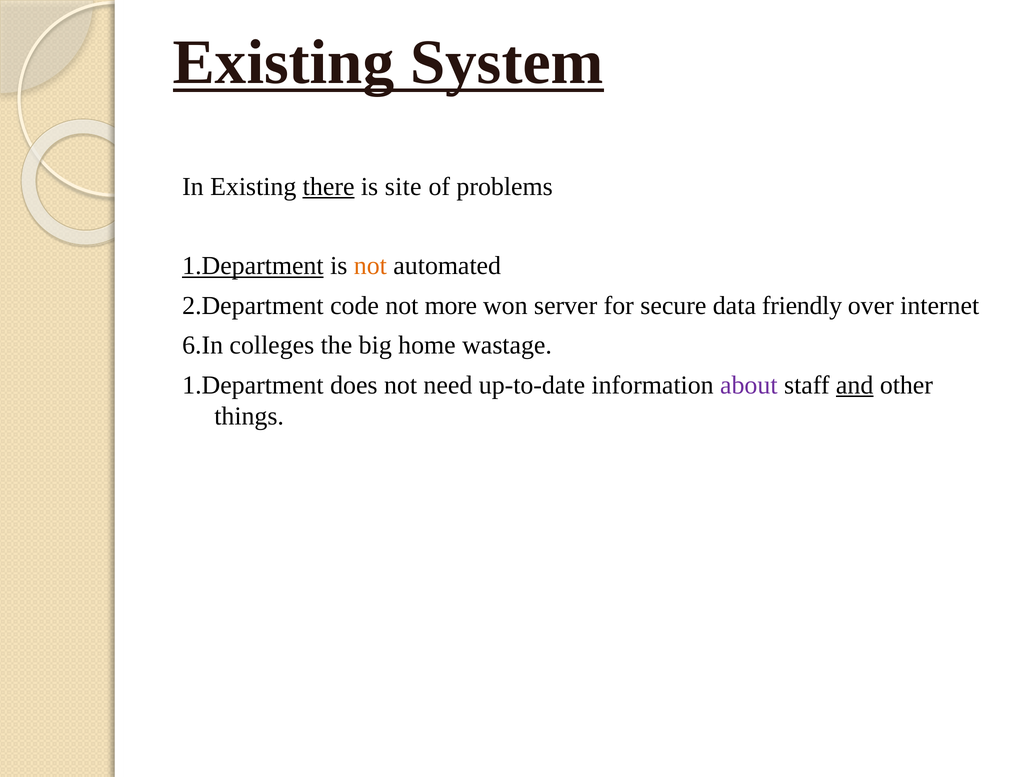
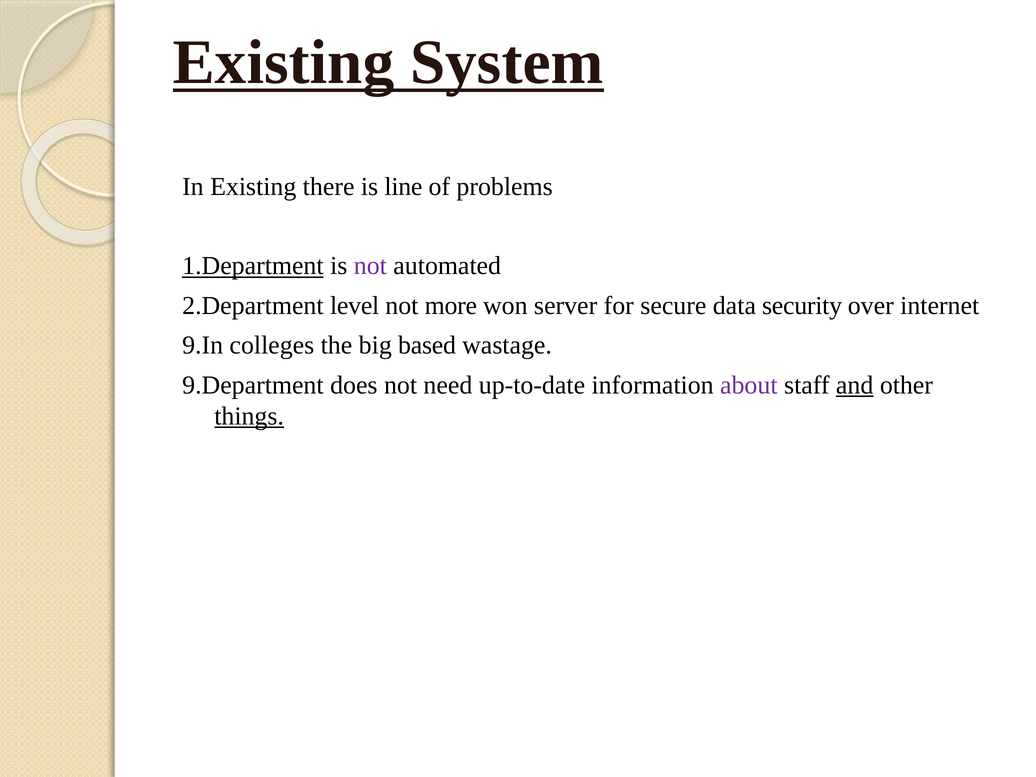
there underline: present -> none (329, 186)
site: site -> line (403, 186)
not colour: orange -> purple (370, 266)
code: code -> level (355, 306)
friendly: friendly -> security (802, 306)
6.In: 6.In -> 9.In (203, 345)
home: home -> based (427, 345)
1.Department: 1.Department -> 9.Department (253, 385)
things underline: none -> present (249, 416)
